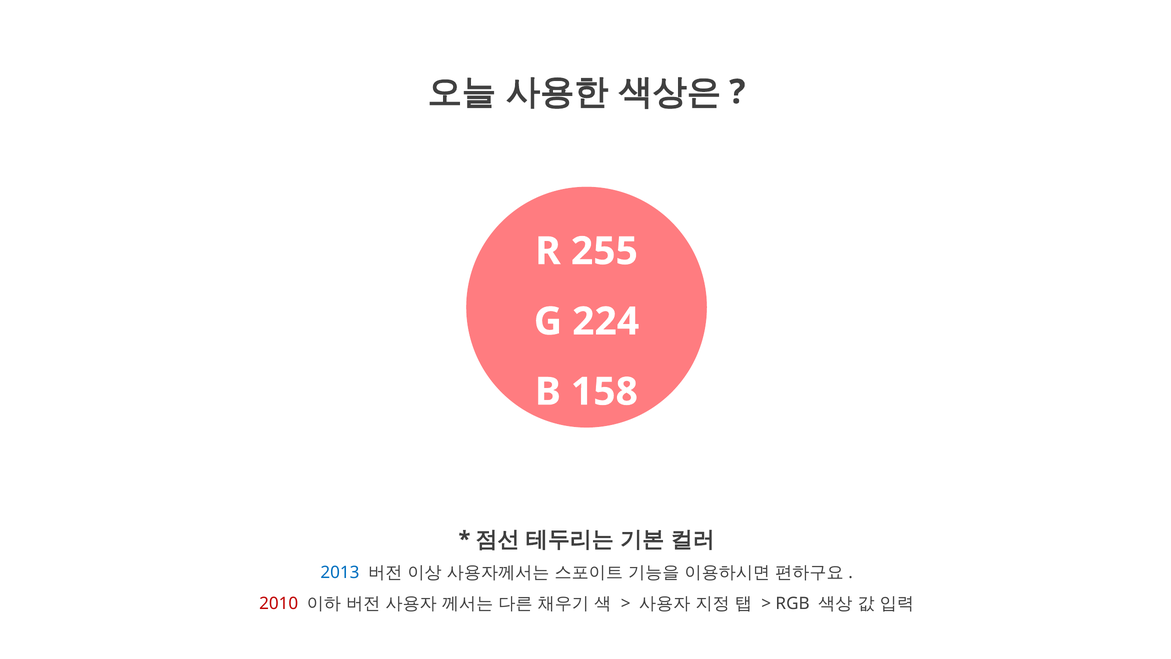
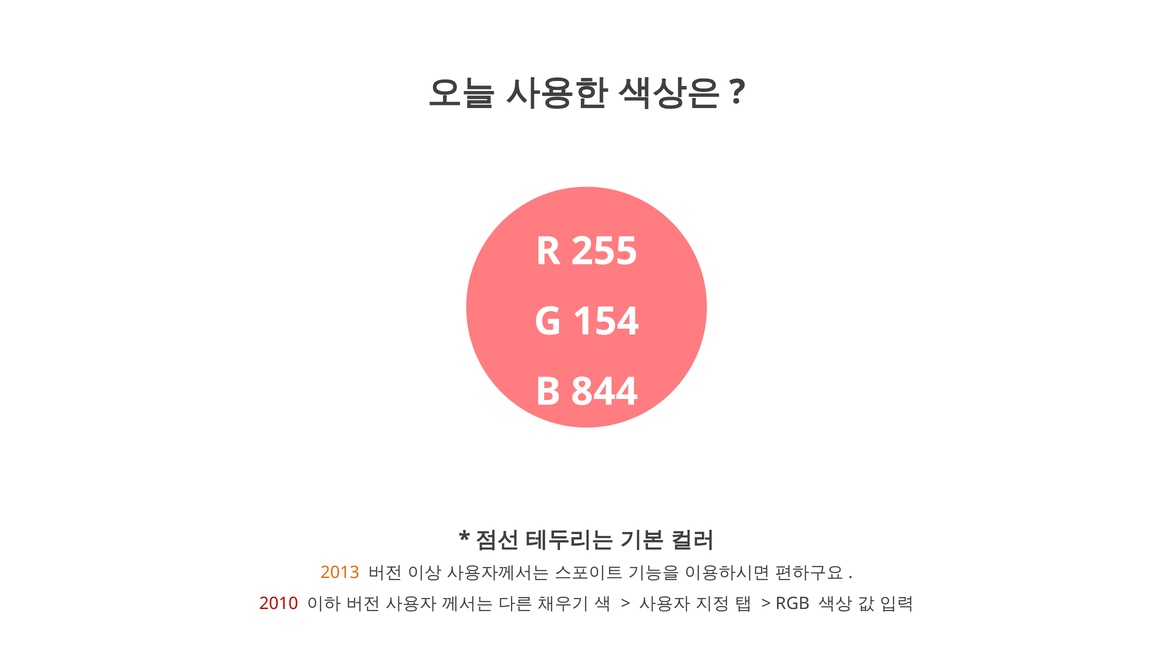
224: 224 -> 154 (606, 321)
158: 158 -> 844 (604, 392)
2013 colour: blue -> orange (340, 572)
